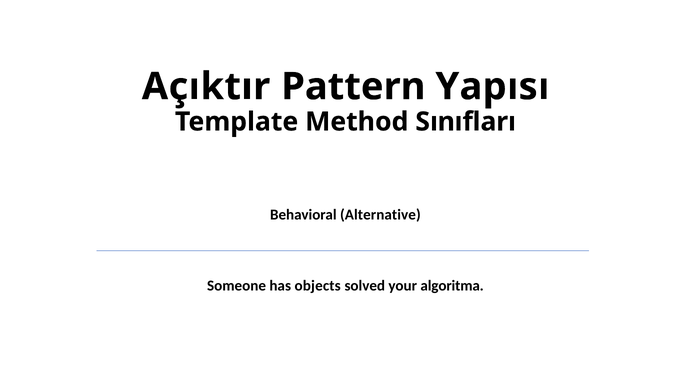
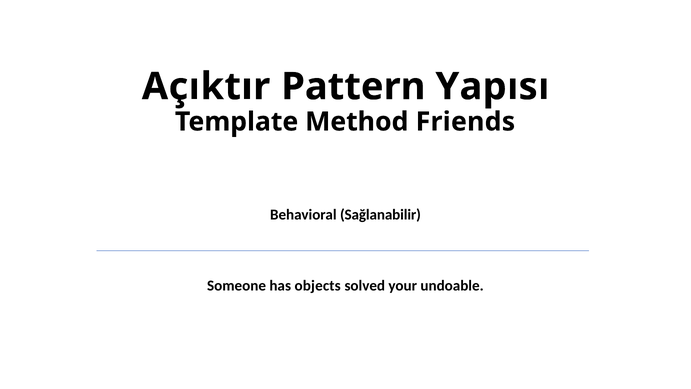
Sınıfları: Sınıfları -> Friends (465, 122)
Alternative: Alternative -> Sağlanabilir (380, 215)
algoritma: algoritma -> undoable (452, 285)
